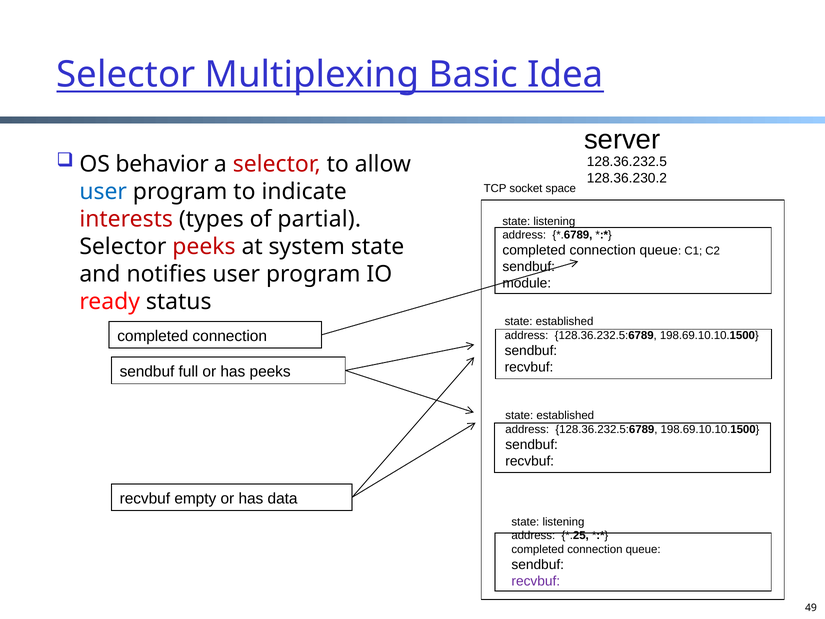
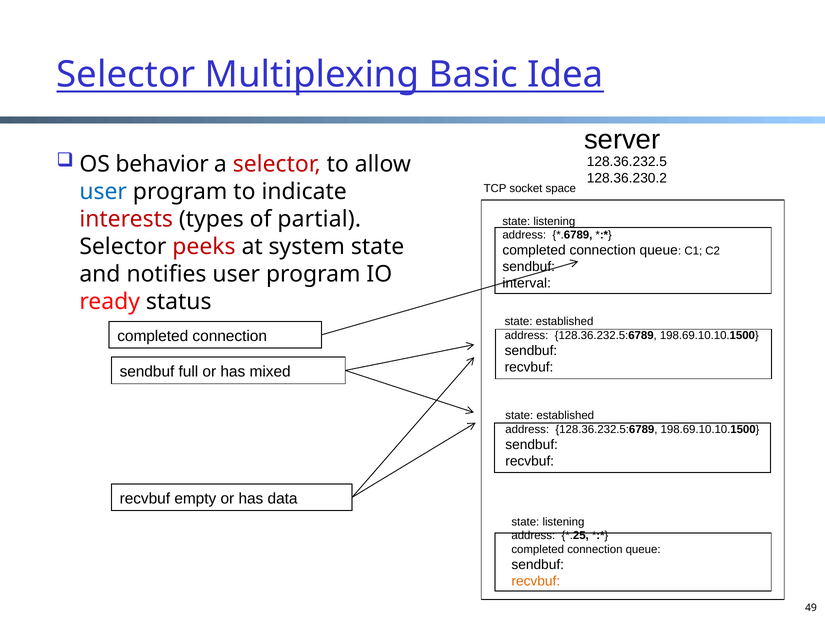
module: module -> interval (527, 283)
has peeks: peeks -> mixed (270, 371)
recvbuf colour: purple -> orange (536, 581)
